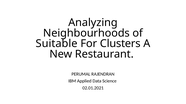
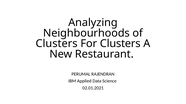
Suitable: Suitable -> Clusters (57, 44)
